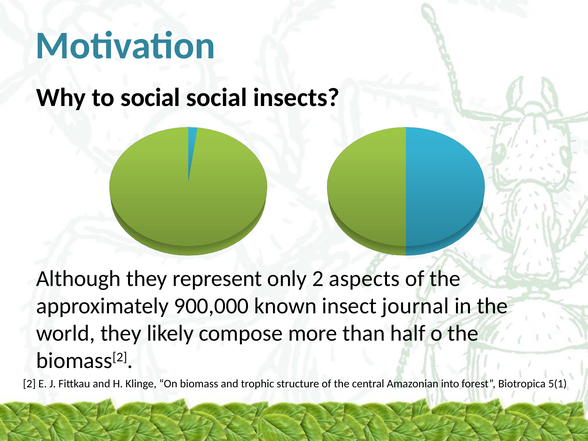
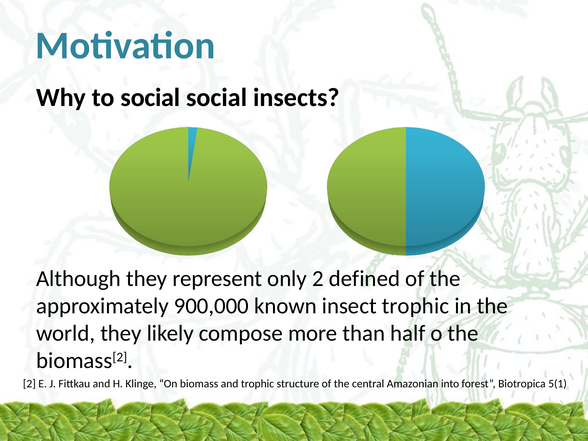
aspects: aspects -> defined (364, 278)
insect journal: journal -> trophic (415, 306)
